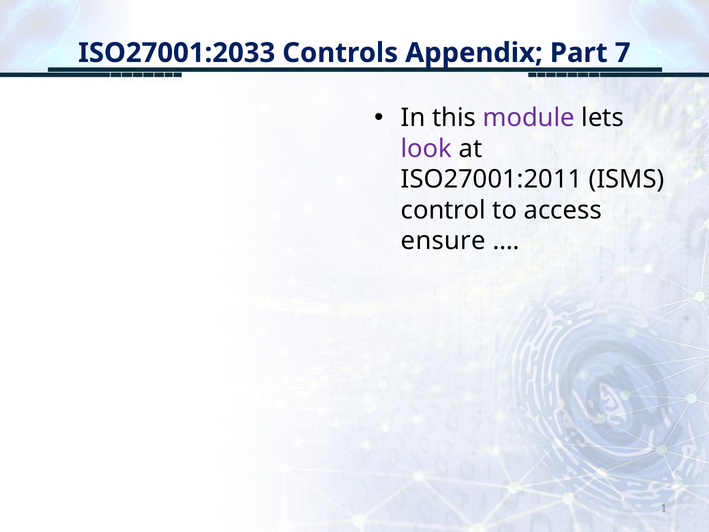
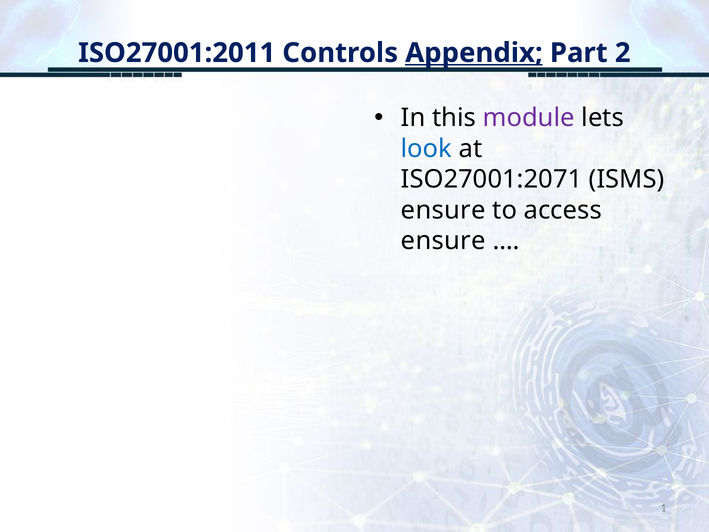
ISO27001:2033: ISO27001:2033 -> ISO27001:2011 (177, 53)
Appendix underline: none -> present (474, 53)
7: 7 -> 2 (623, 53)
look colour: purple -> blue (426, 149)
ISO27001:2011: ISO27001:2011 -> ISO27001:2071 (492, 179)
control: control -> ensure (443, 210)
